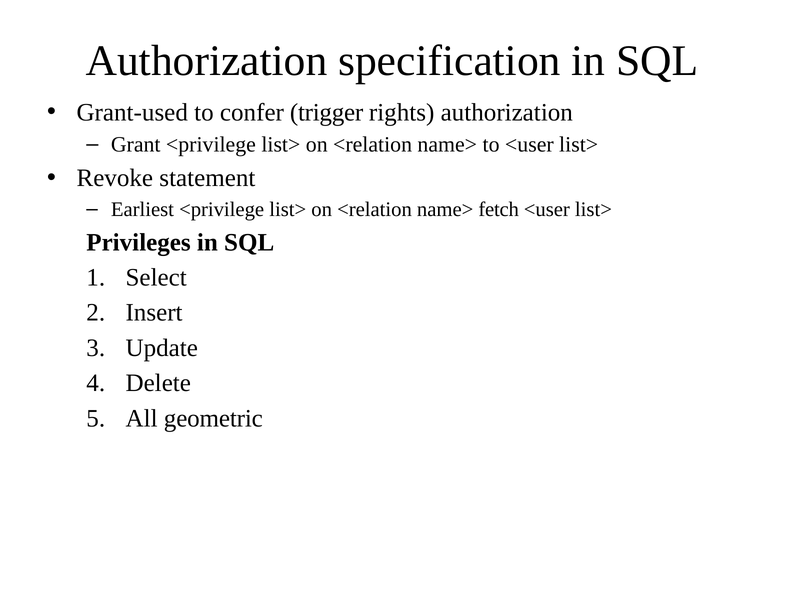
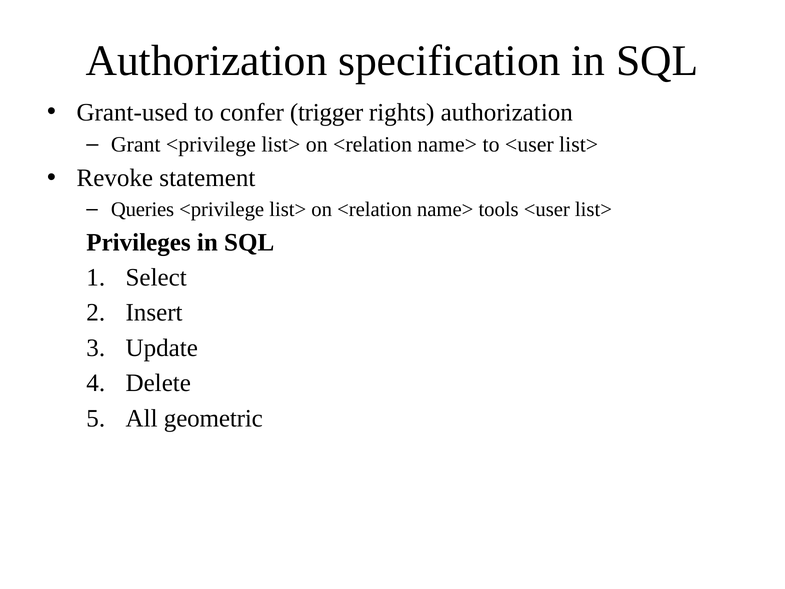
Earliest: Earliest -> Queries (143, 209)
fetch: fetch -> tools (499, 209)
